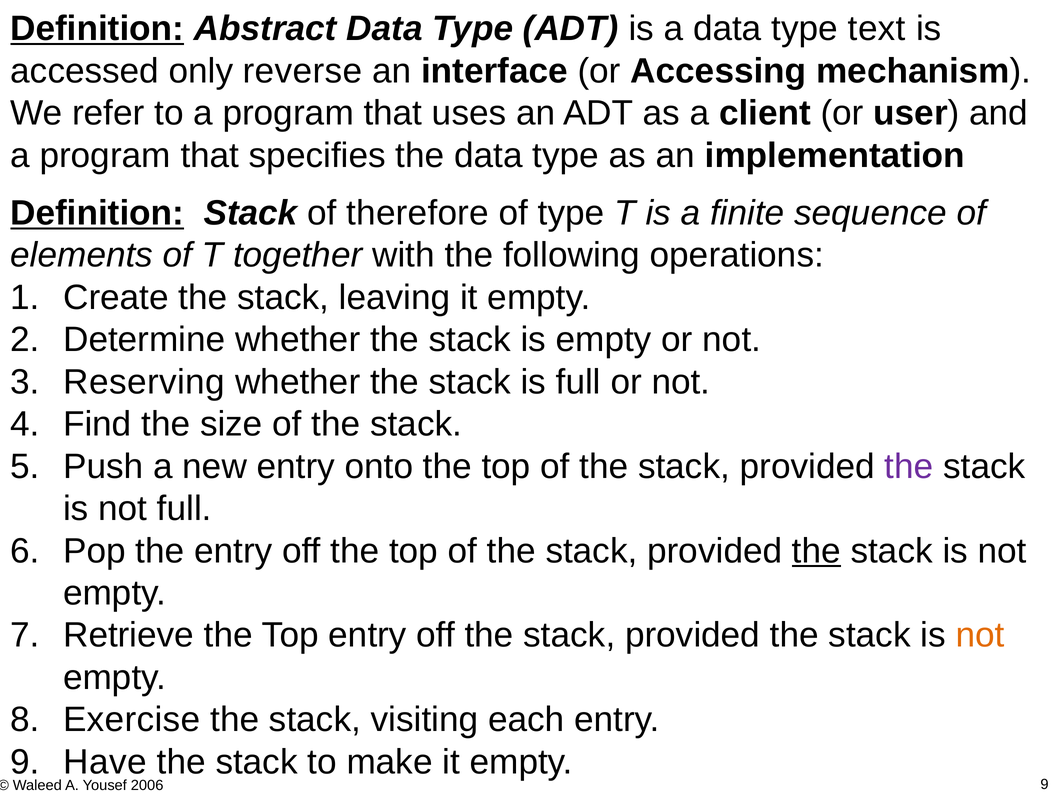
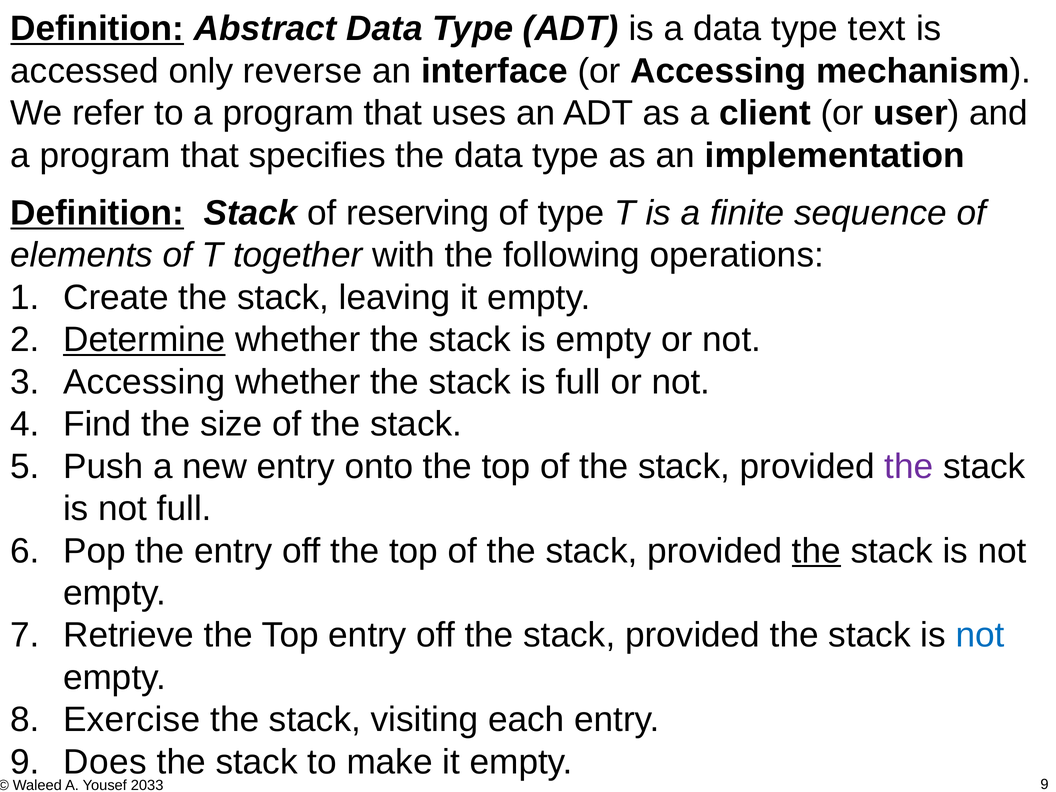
therefore: therefore -> reserving (418, 213)
Determine underline: none -> present (144, 340)
Reserving: Reserving -> Accessing (144, 382)
not colour: orange -> blue (980, 635)
Have: Have -> Does (105, 762)
2006: 2006 -> 2033 (147, 785)
